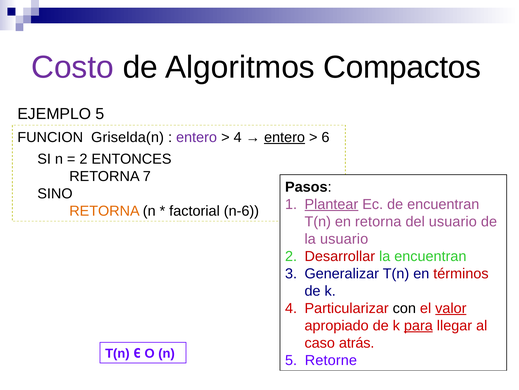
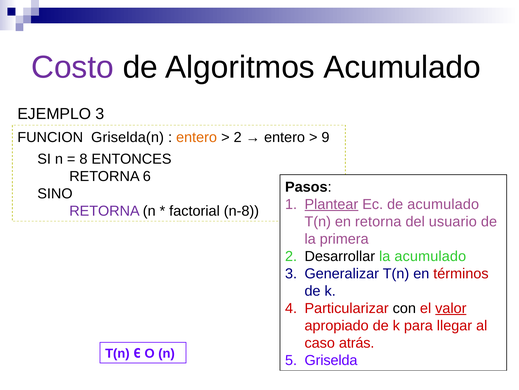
Algoritmos Compactos: Compactos -> Acumulado (402, 67)
EJEMPLO 5: 5 -> 3 (100, 114)
entero colour: purple -> orange (197, 137)
4: 4 -> 2 (238, 137)
entero underline: present -> none (285, 137)
6: 6 -> 9 (325, 137)
2: 2 -> 8 (83, 159)
7: 7 -> 6 (147, 176)
de encuentran: encuentran -> acumulado (443, 204)
RETORNA colour: orange -> purple (104, 211)
n-6: n-6 -> n-8 (241, 211)
la usuario: usuario -> primera (344, 238)
Desarrollar colour: red -> black (340, 256)
la encuentran: encuentran -> acumulado (430, 256)
para underline: present -> none (418, 325)
Retorne: Retorne -> Griselda (331, 360)
